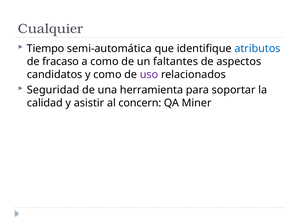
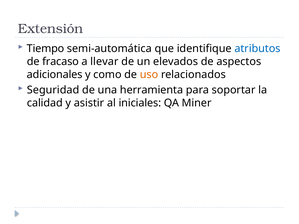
Cualquier: Cualquier -> Extensión (51, 29)
a como: como -> llevar (104, 62)
faltantes: faltantes -> elevados (176, 62)
candidatos: candidatos -> adicionales (55, 75)
uso colour: purple -> orange (149, 75)
concern: concern -> iniciales (140, 103)
